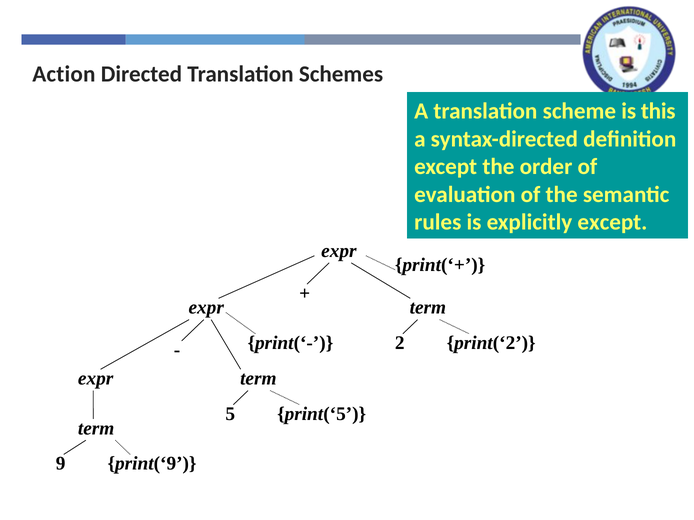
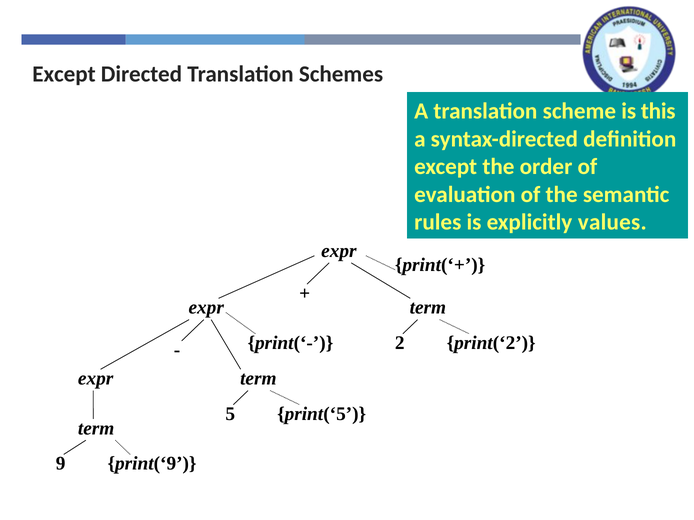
Action: Action -> Except (64, 74)
explicitly except: except -> values (612, 222)
